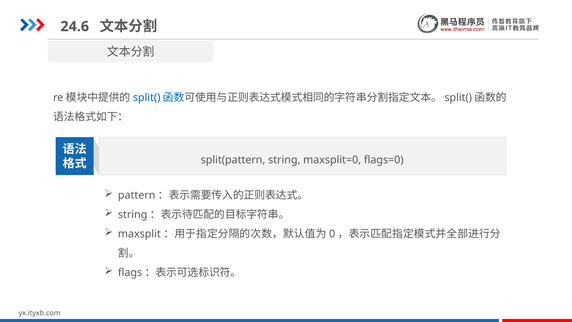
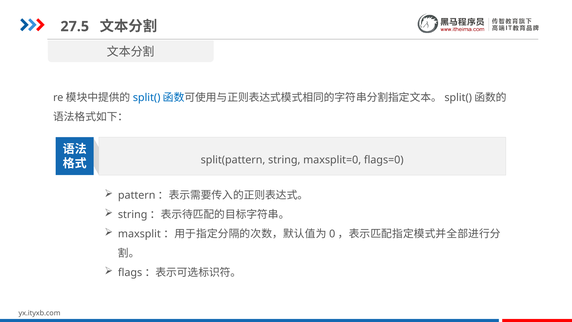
24.6: 24.6 -> 27.5 (75, 26)
